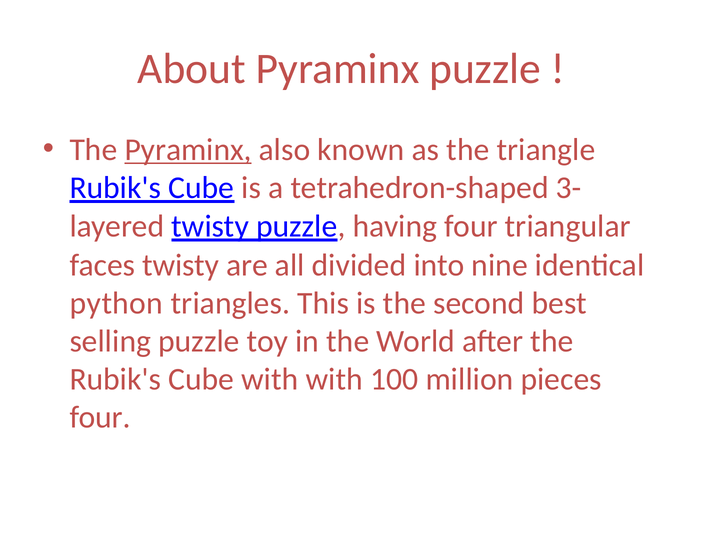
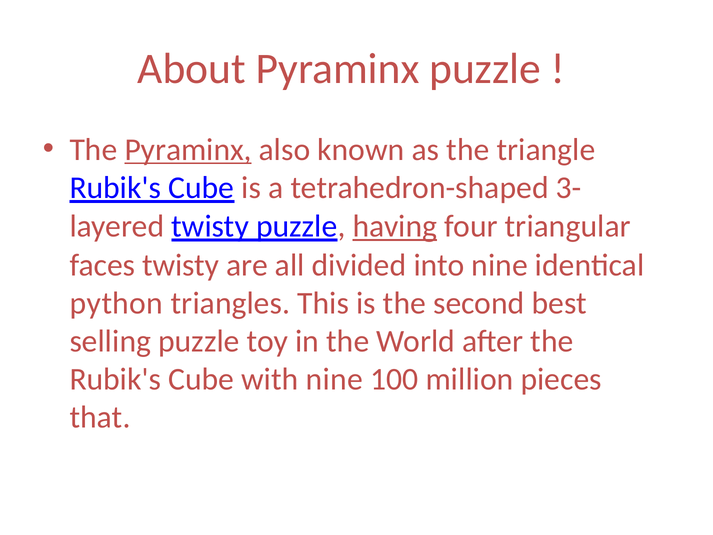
having underline: none -> present (395, 226)
with with: with -> nine (334, 379)
four: four -> that (100, 417)
